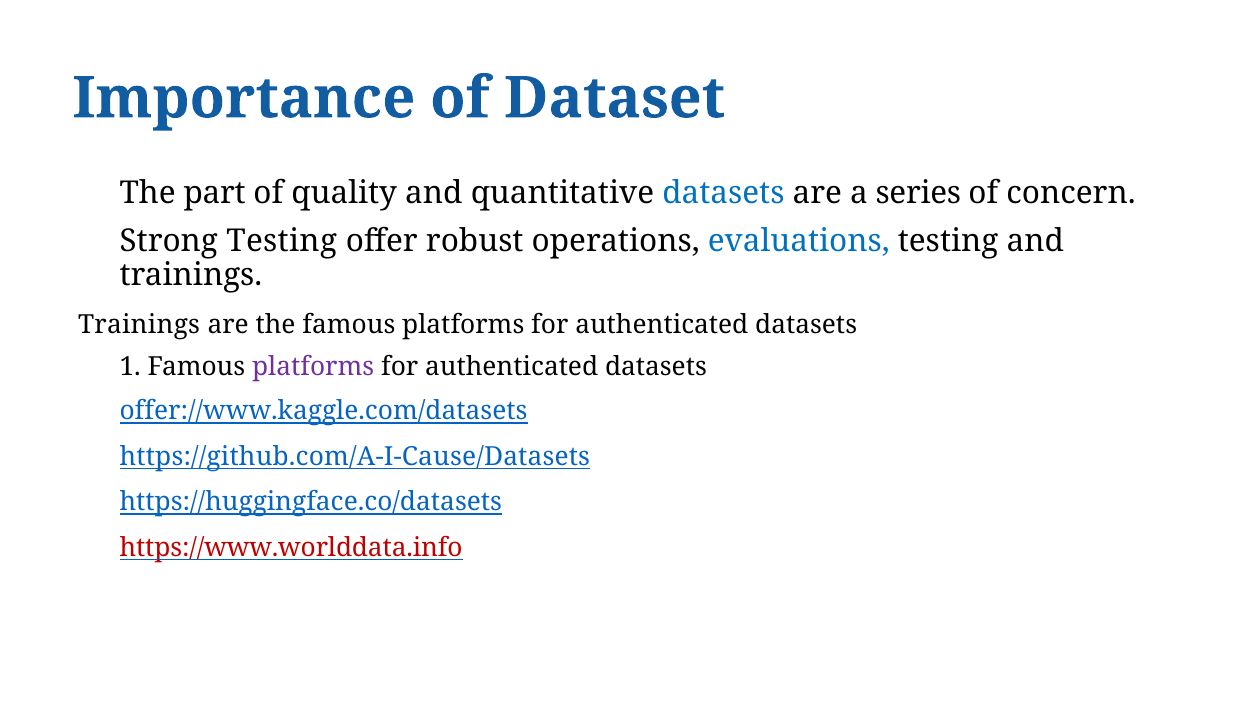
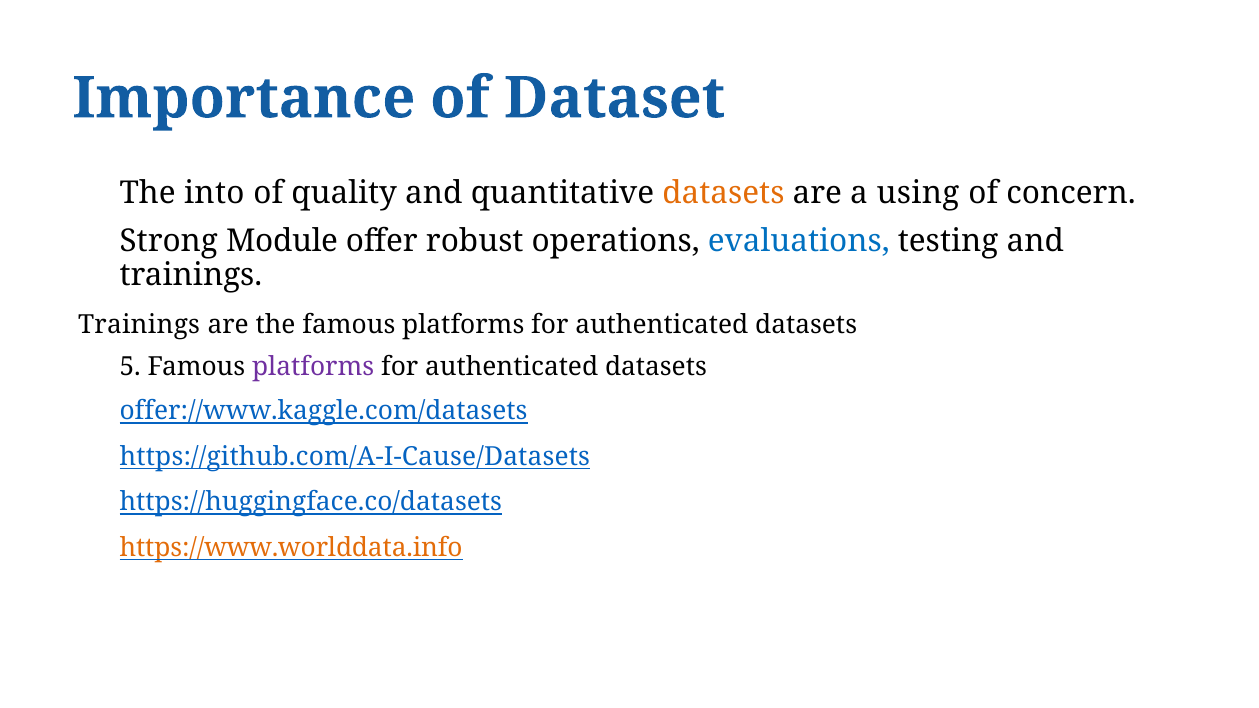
part: part -> into (214, 194)
datasets colour: blue -> orange (723, 194)
series: series -> using (918, 194)
Testing: Testing -> Module (282, 241)
1: 1 -> 5 (130, 367)
https://www.worlddata.info colour: red -> orange (291, 548)
